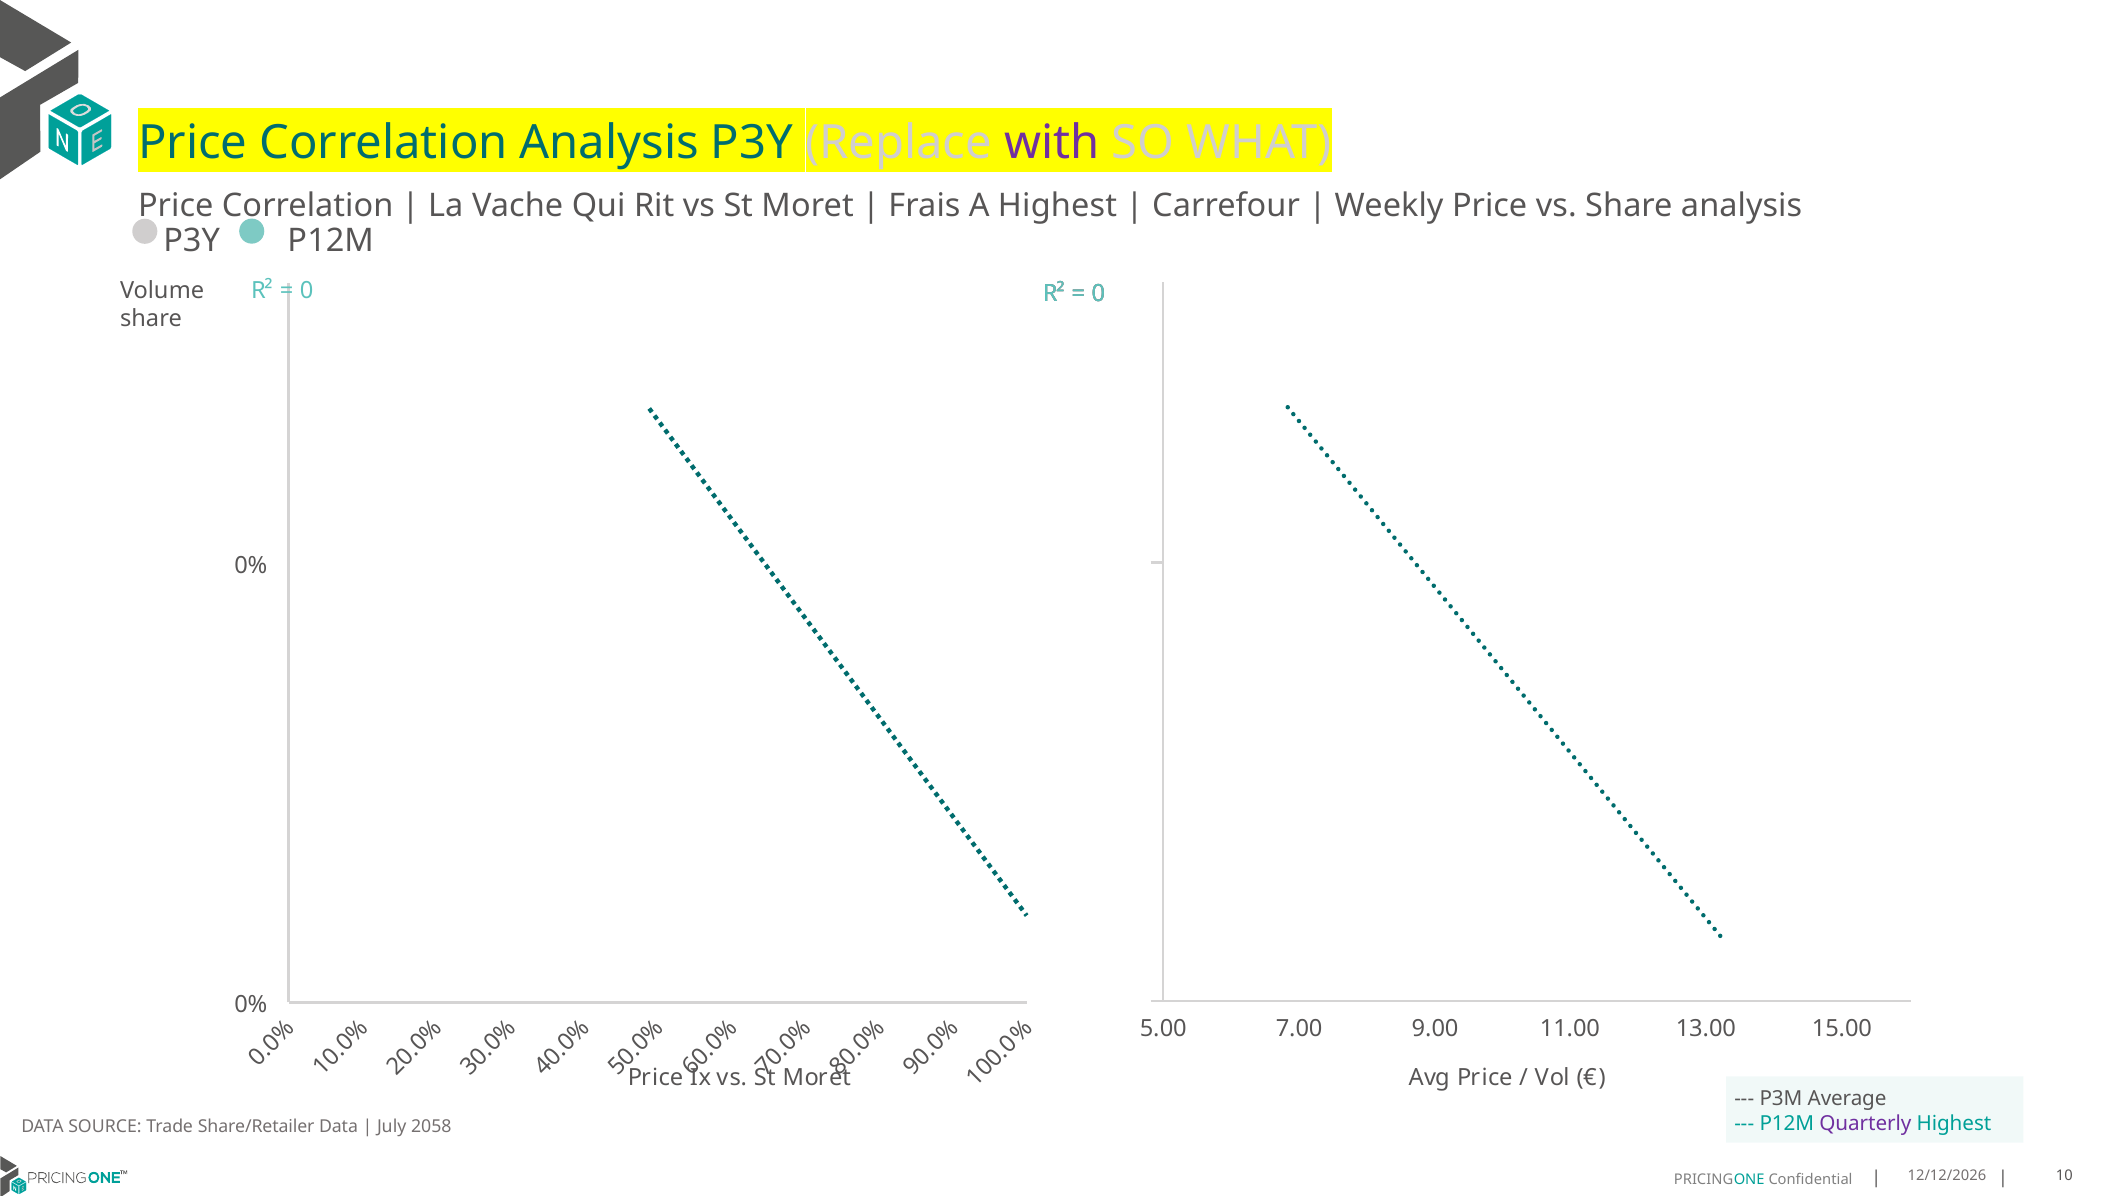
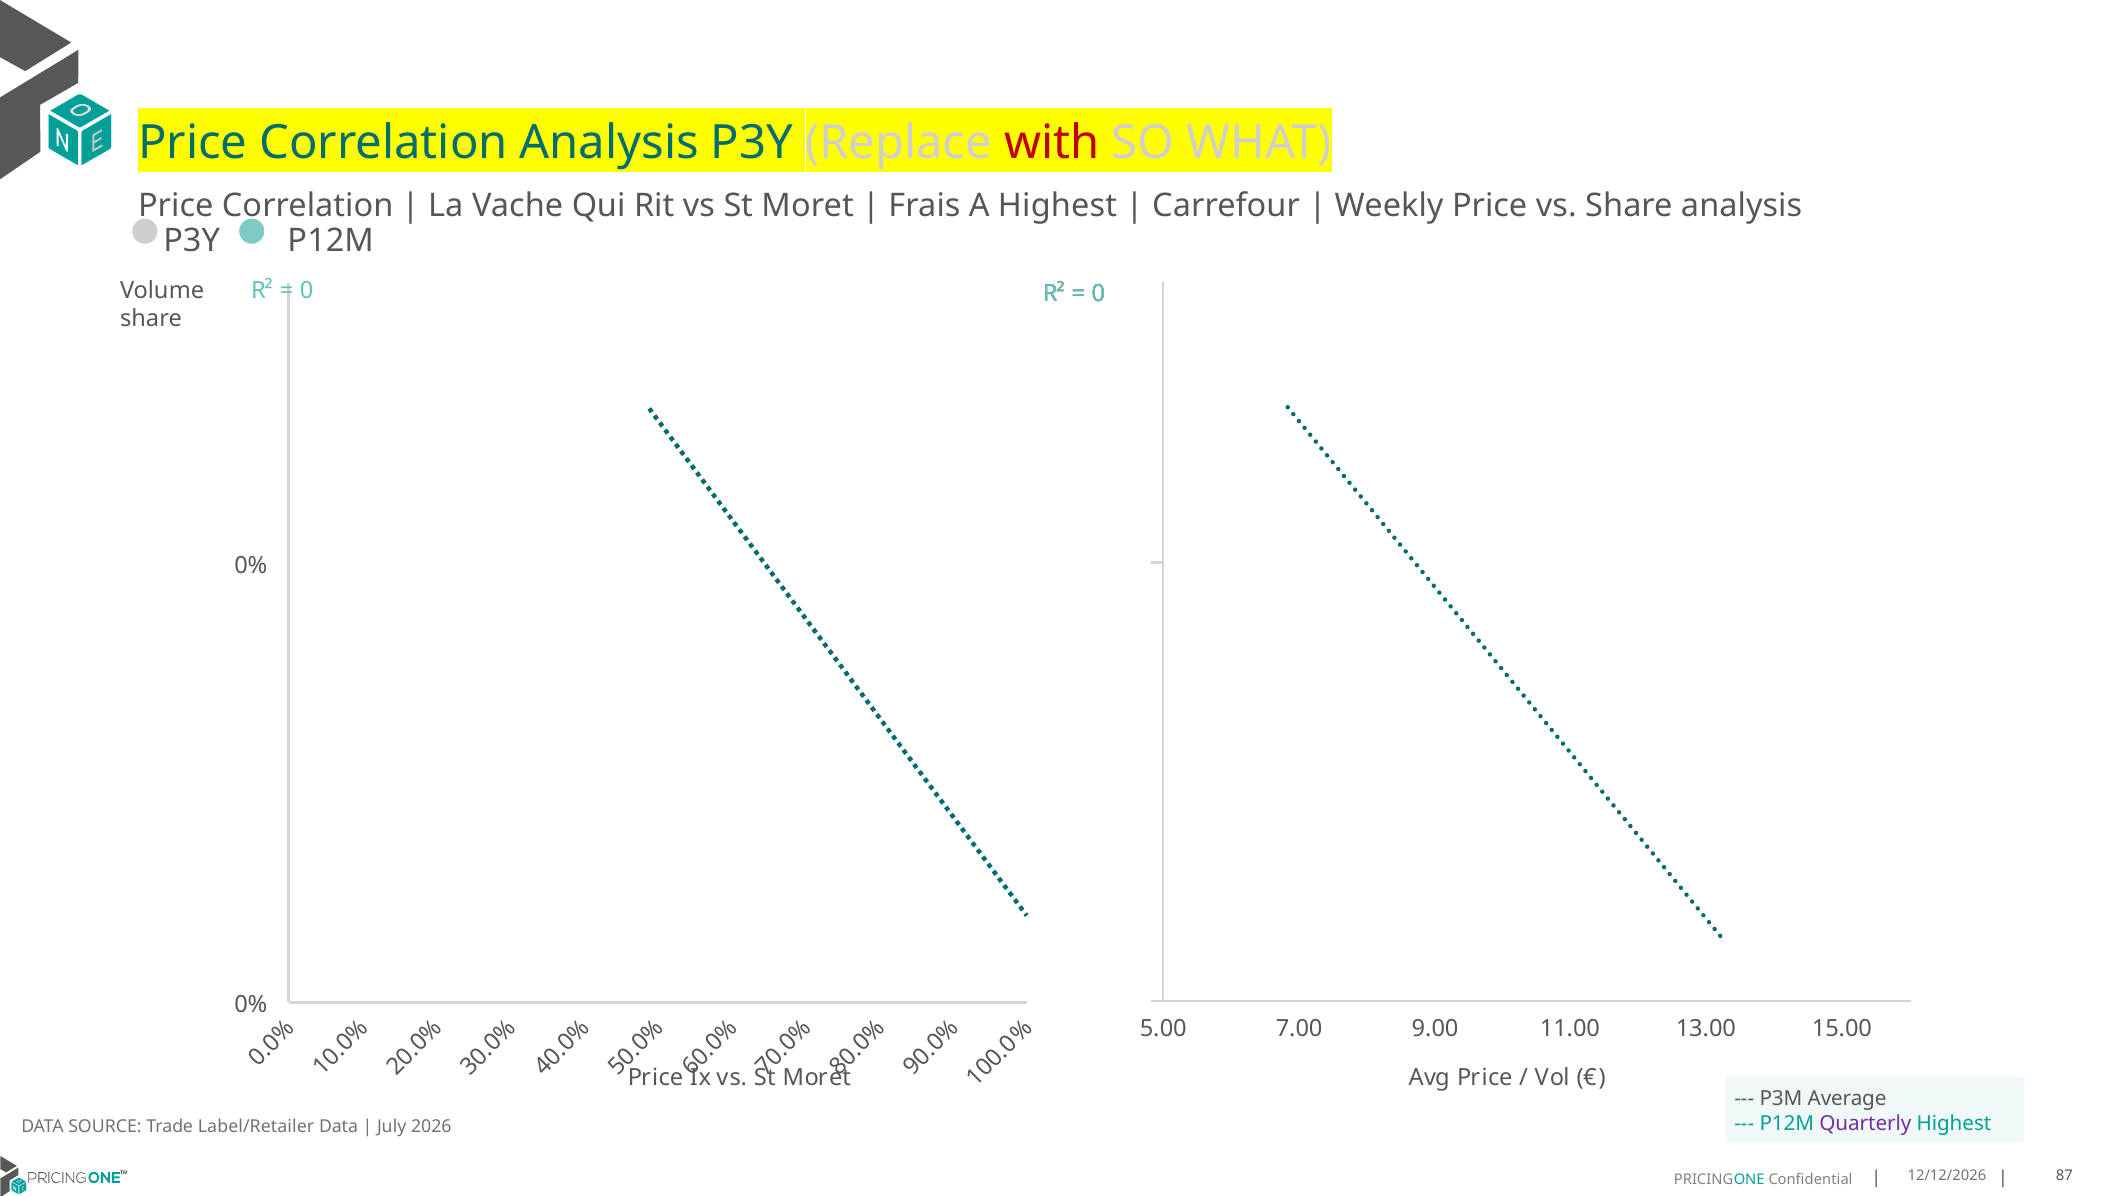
with colour: purple -> red (1052, 143)
Share/Retailer: Share/Retailer -> Label/Retailer (256, 1126)
2058: 2058 -> 2026 (431, 1126)
10: 10 -> 87 (2064, 1175)
